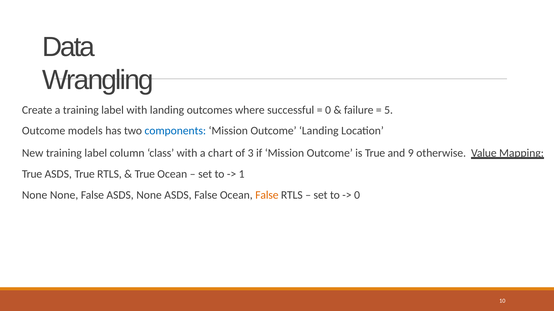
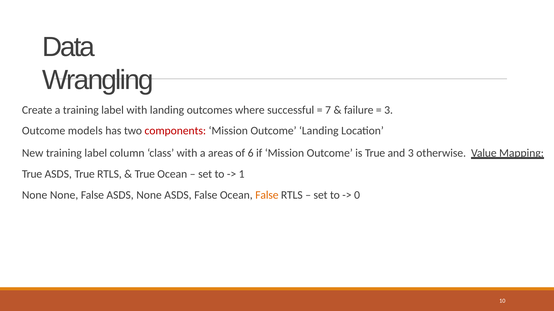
0: 0 -> 7 (328, 110)
5: 5 -> 3 (389, 110)
components colour: blue -> red (175, 131)
chart: chart -> areas (221, 153)
3: 3 -> 6 (251, 153)
and 9: 9 -> 3 (411, 153)
